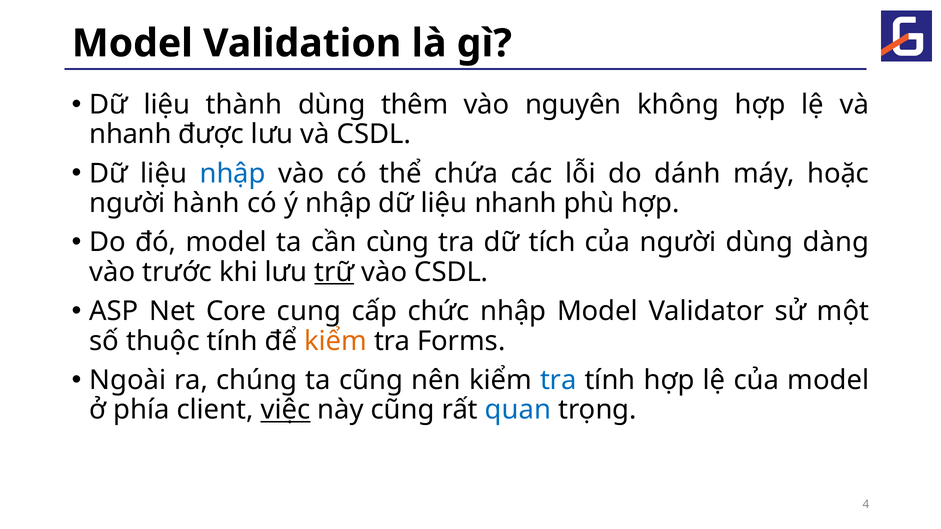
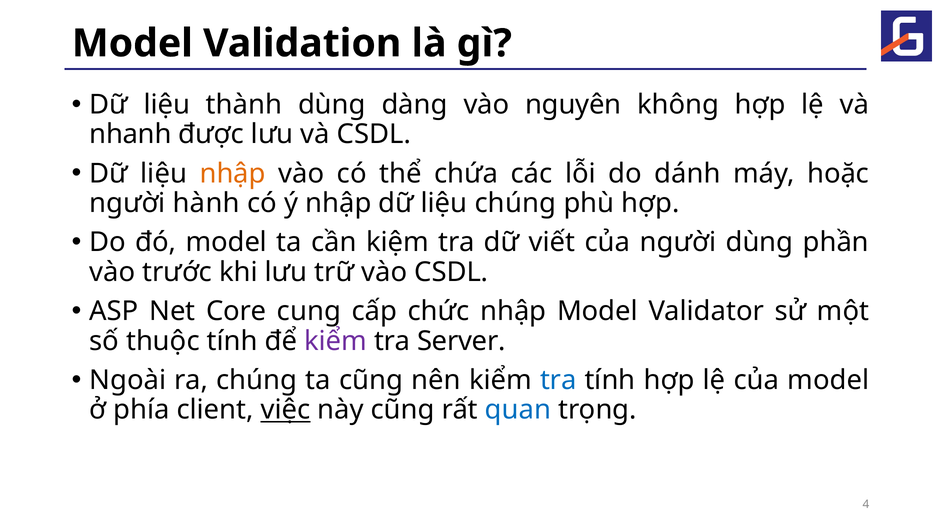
thêm: thêm -> dàng (415, 105)
nhập colour: blue -> orange (233, 174)
liệu nhanh: nhanh -> chúng (515, 203)
cùng: cùng -> kiệm (398, 243)
tích: tích -> viết (552, 243)
dàng: dàng -> phần (836, 243)
trữ underline: present -> none (334, 272)
kiểm colour: orange -> purple (336, 341)
Forms: Forms -> Server (461, 341)
